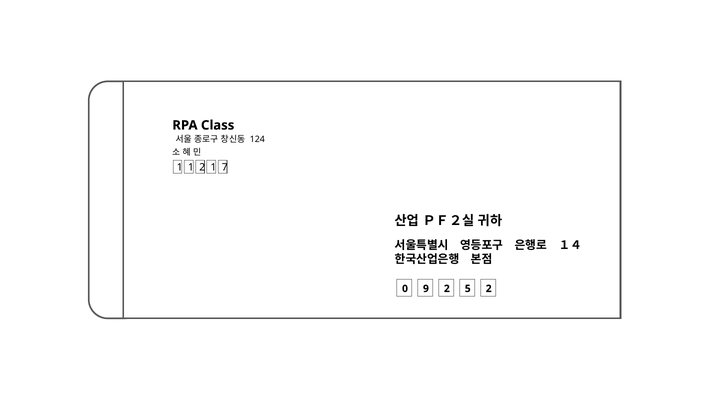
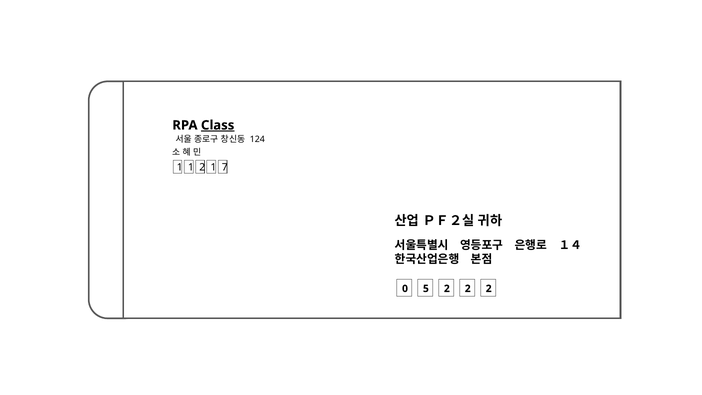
Class underline: none -> present (218, 125)
9: 9 -> 5 (426, 289)
5: 5 -> 2 (468, 289)
